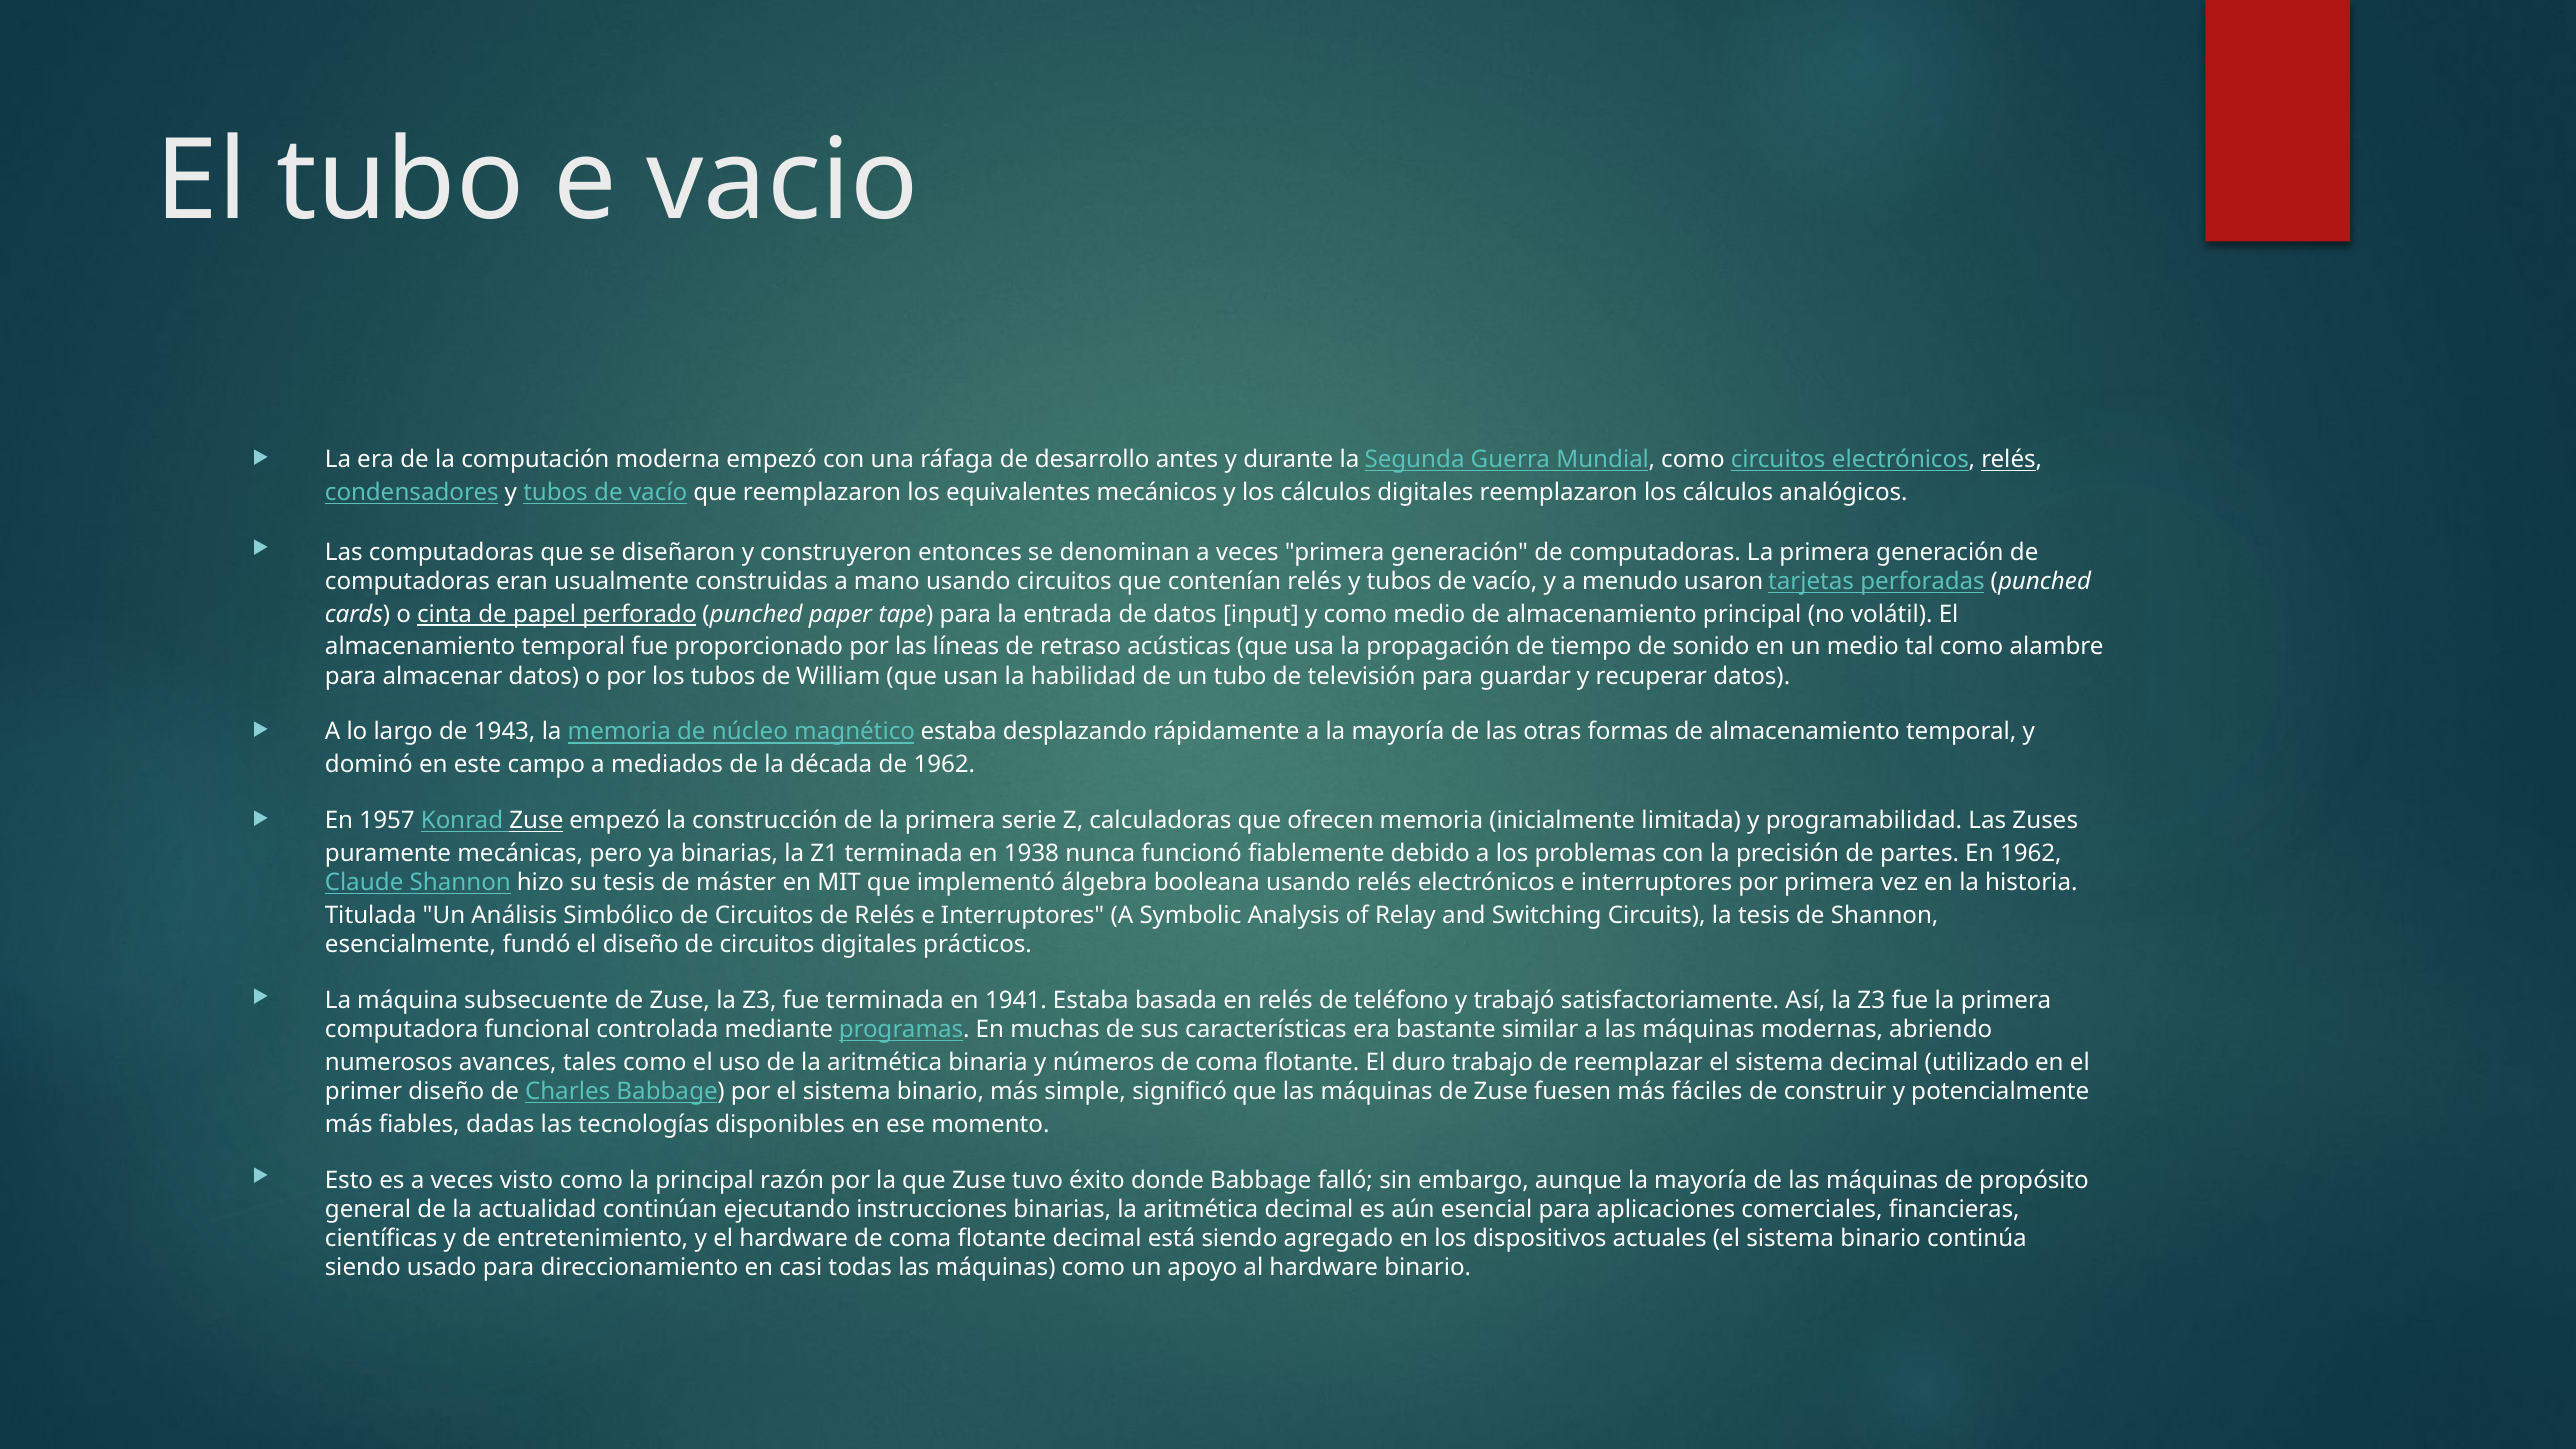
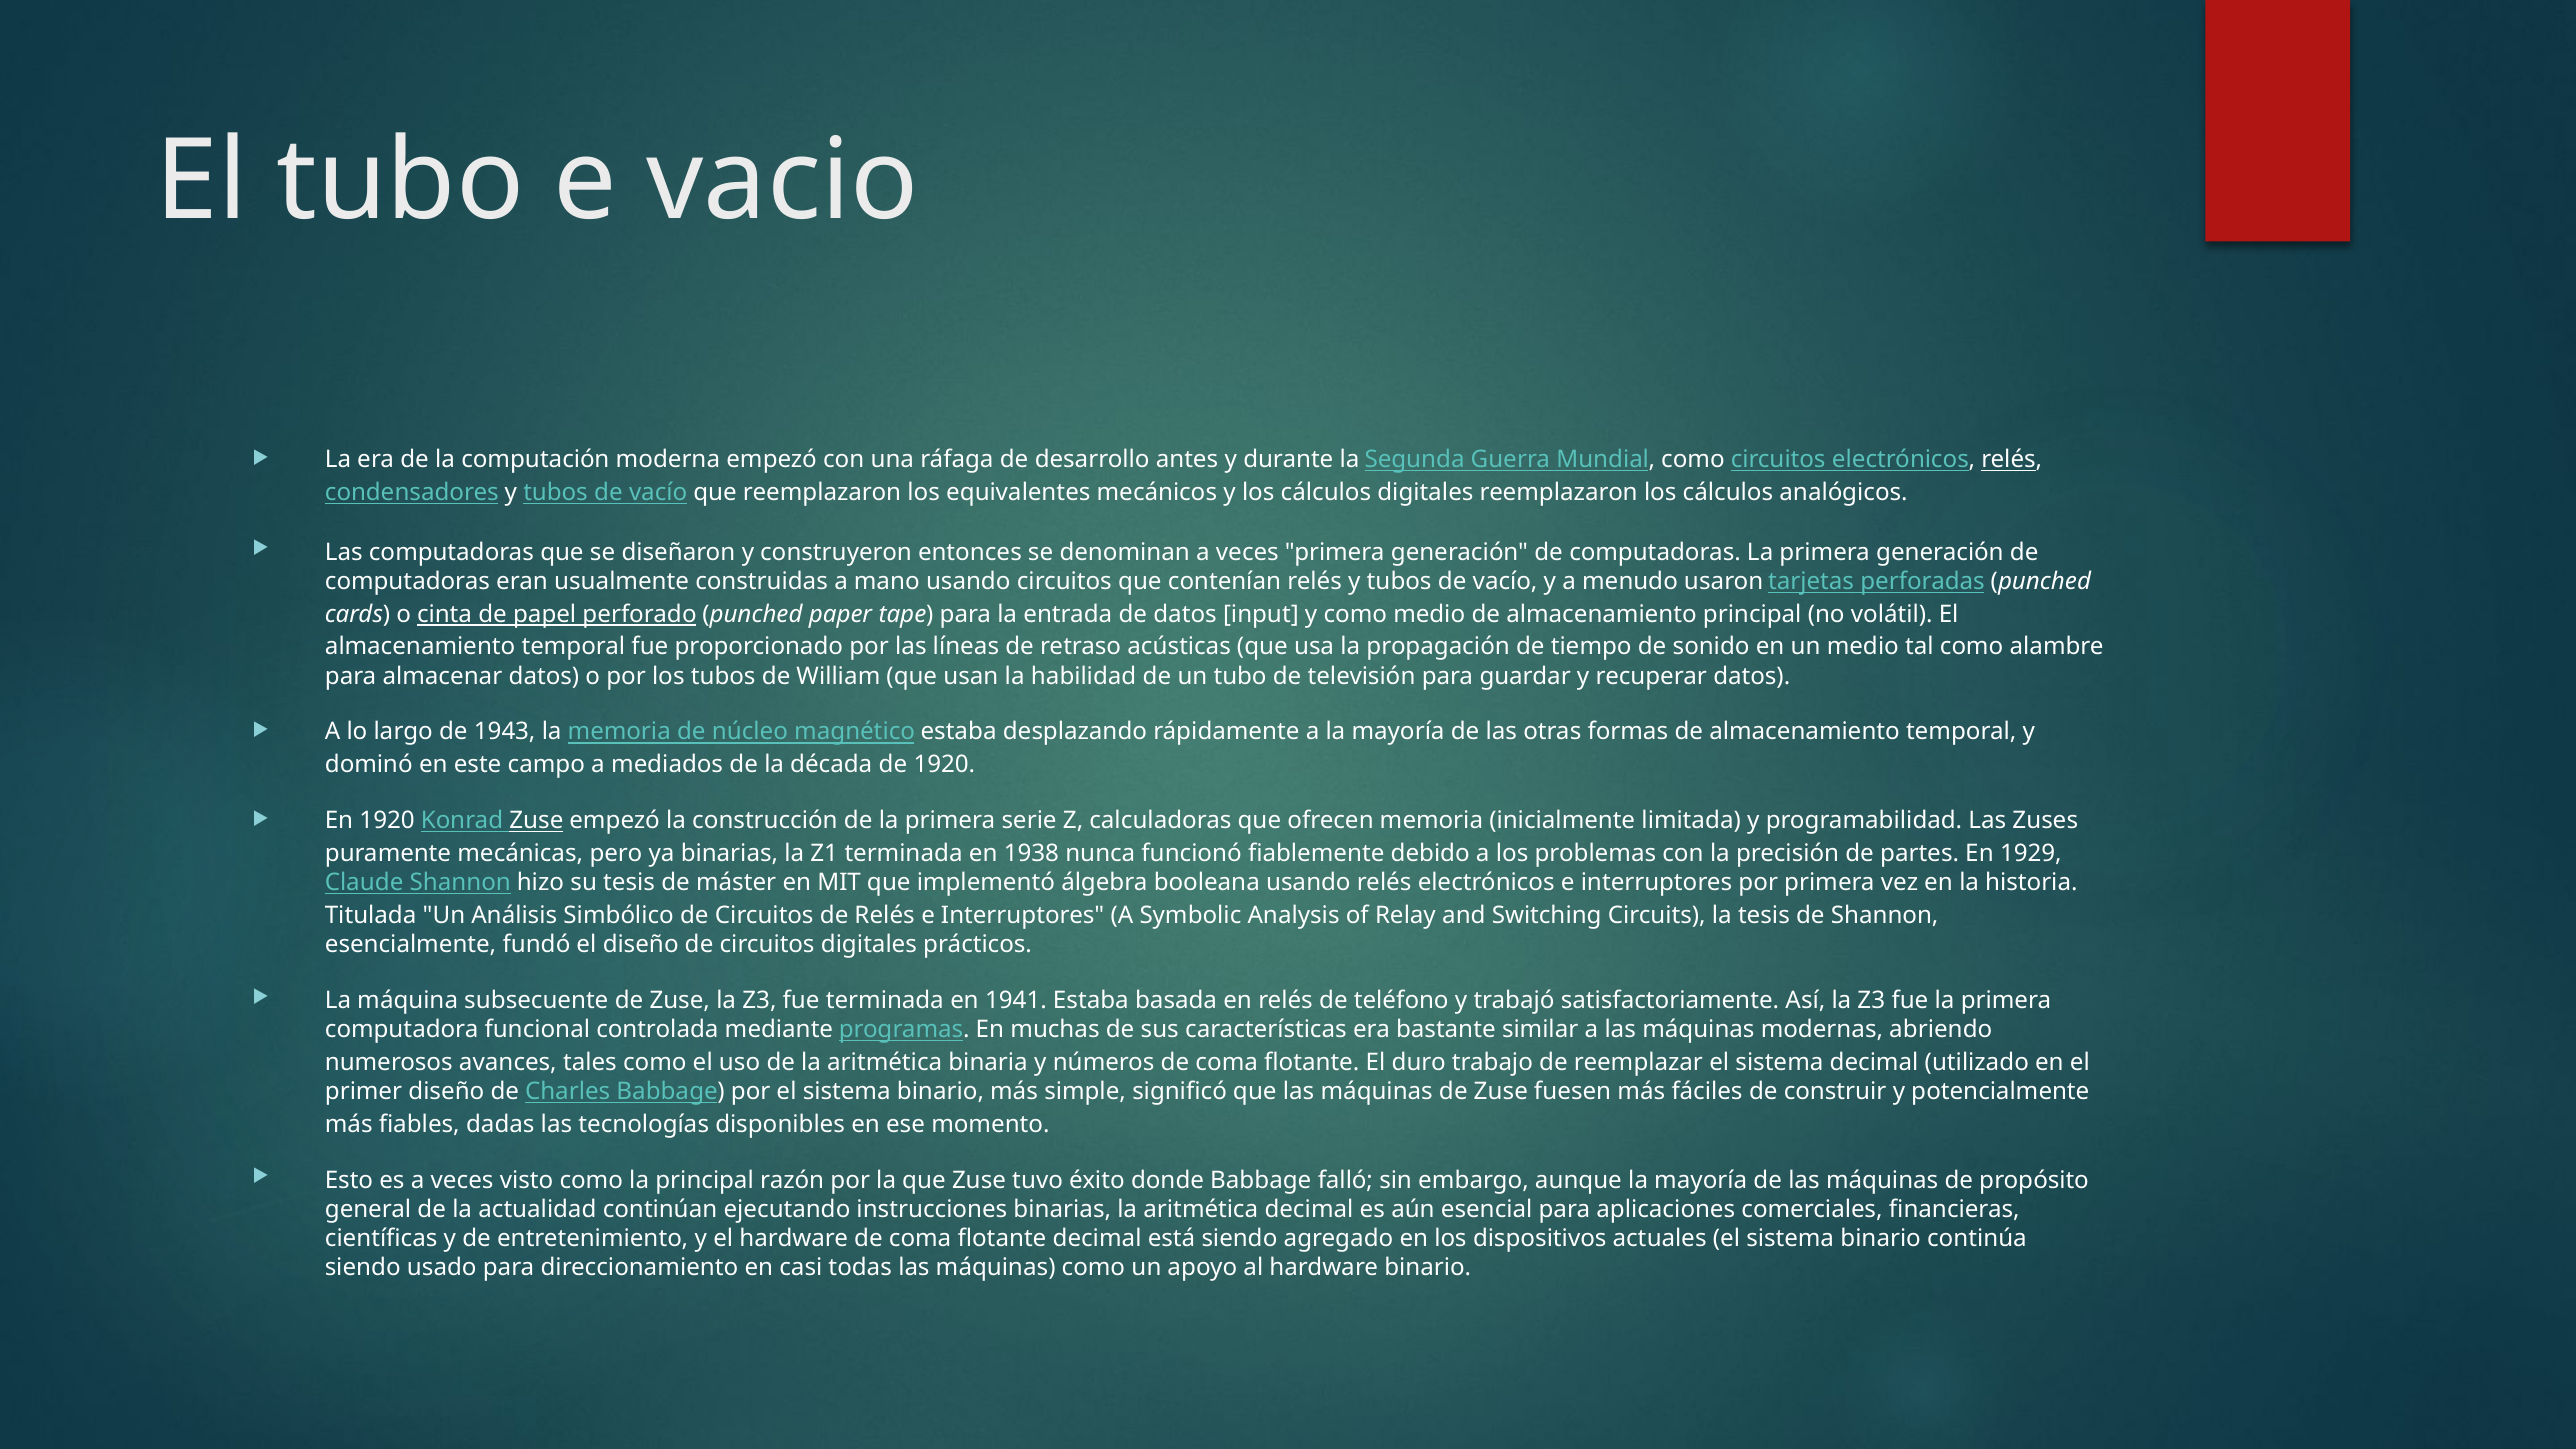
de 1962: 1962 -> 1920 (944, 765)
En 1957: 1957 -> 1920 (387, 821)
En 1962: 1962 -> 1929 (2031, 854)
